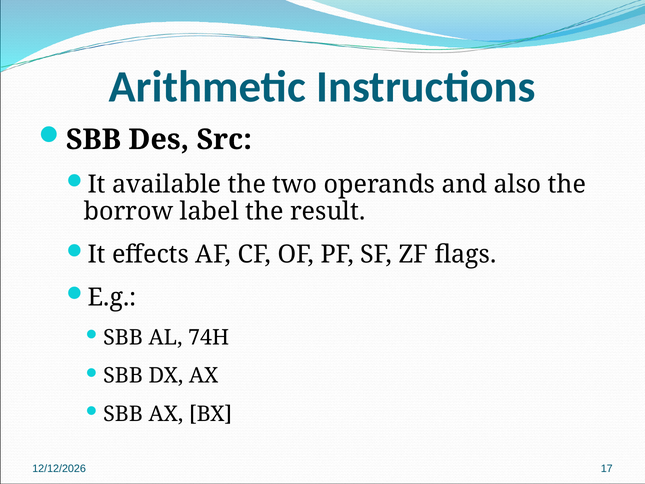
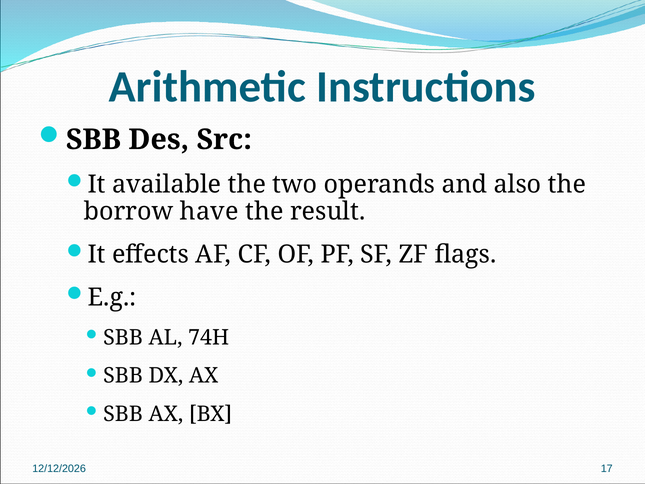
label: label -> have (209, 211)
